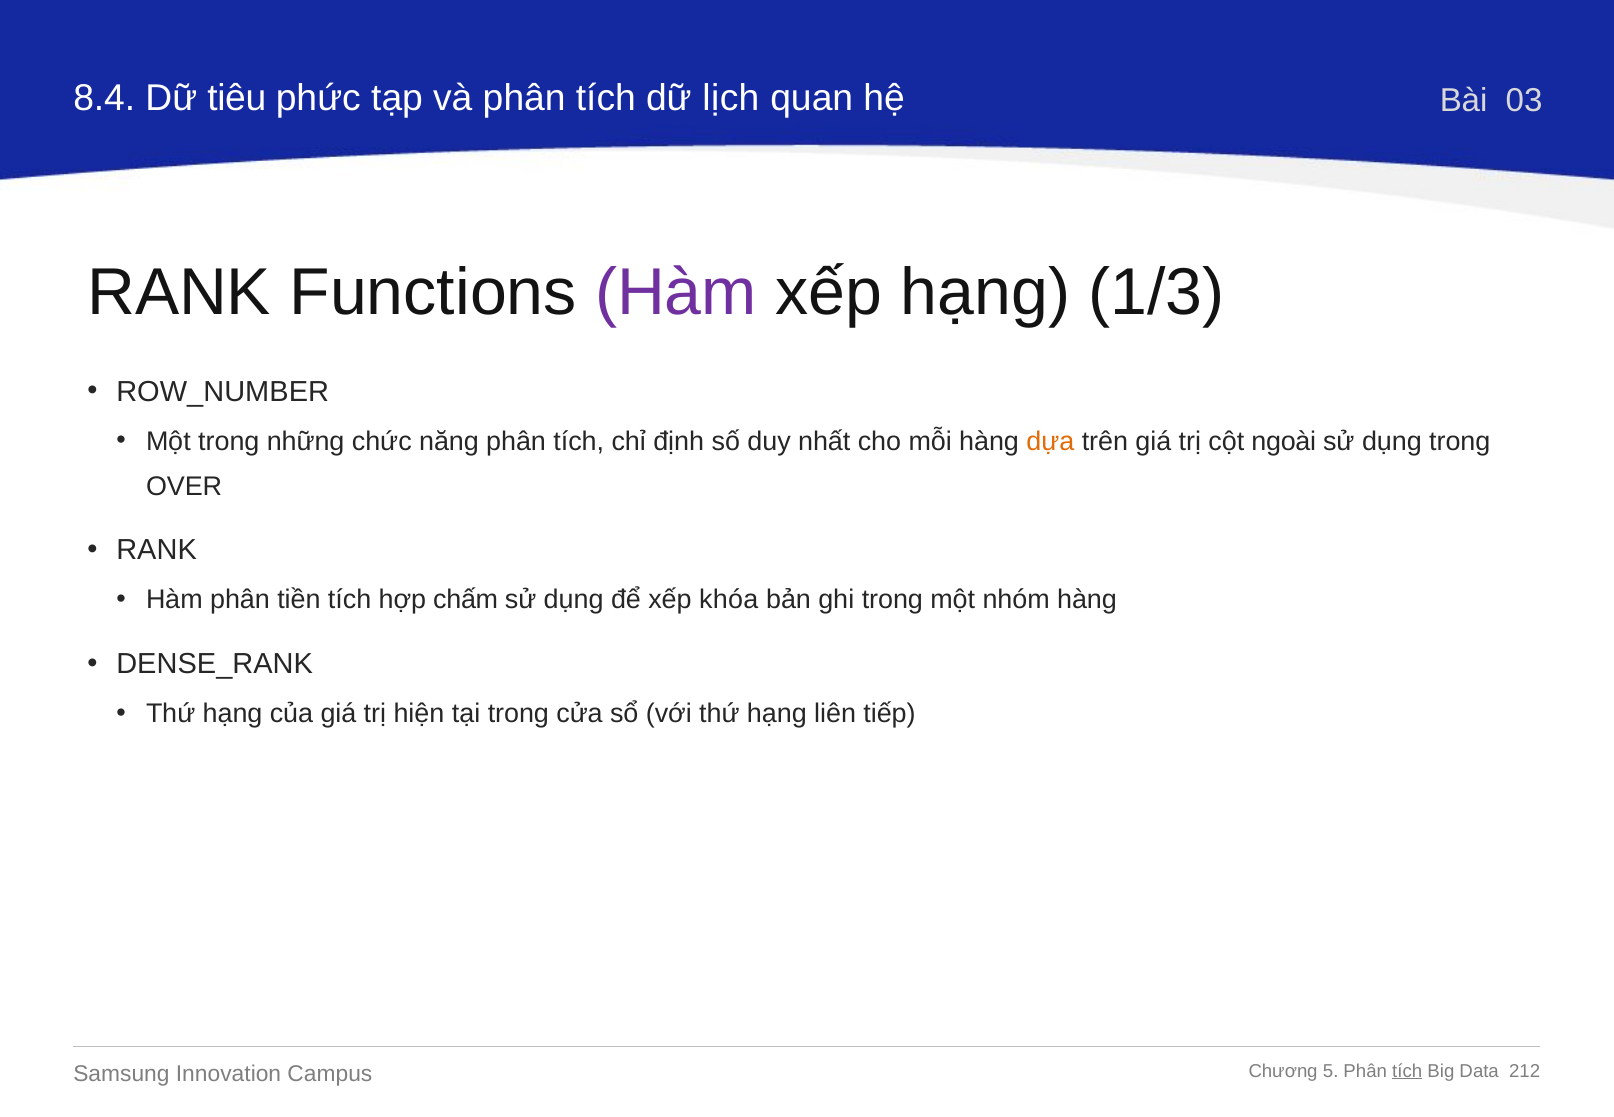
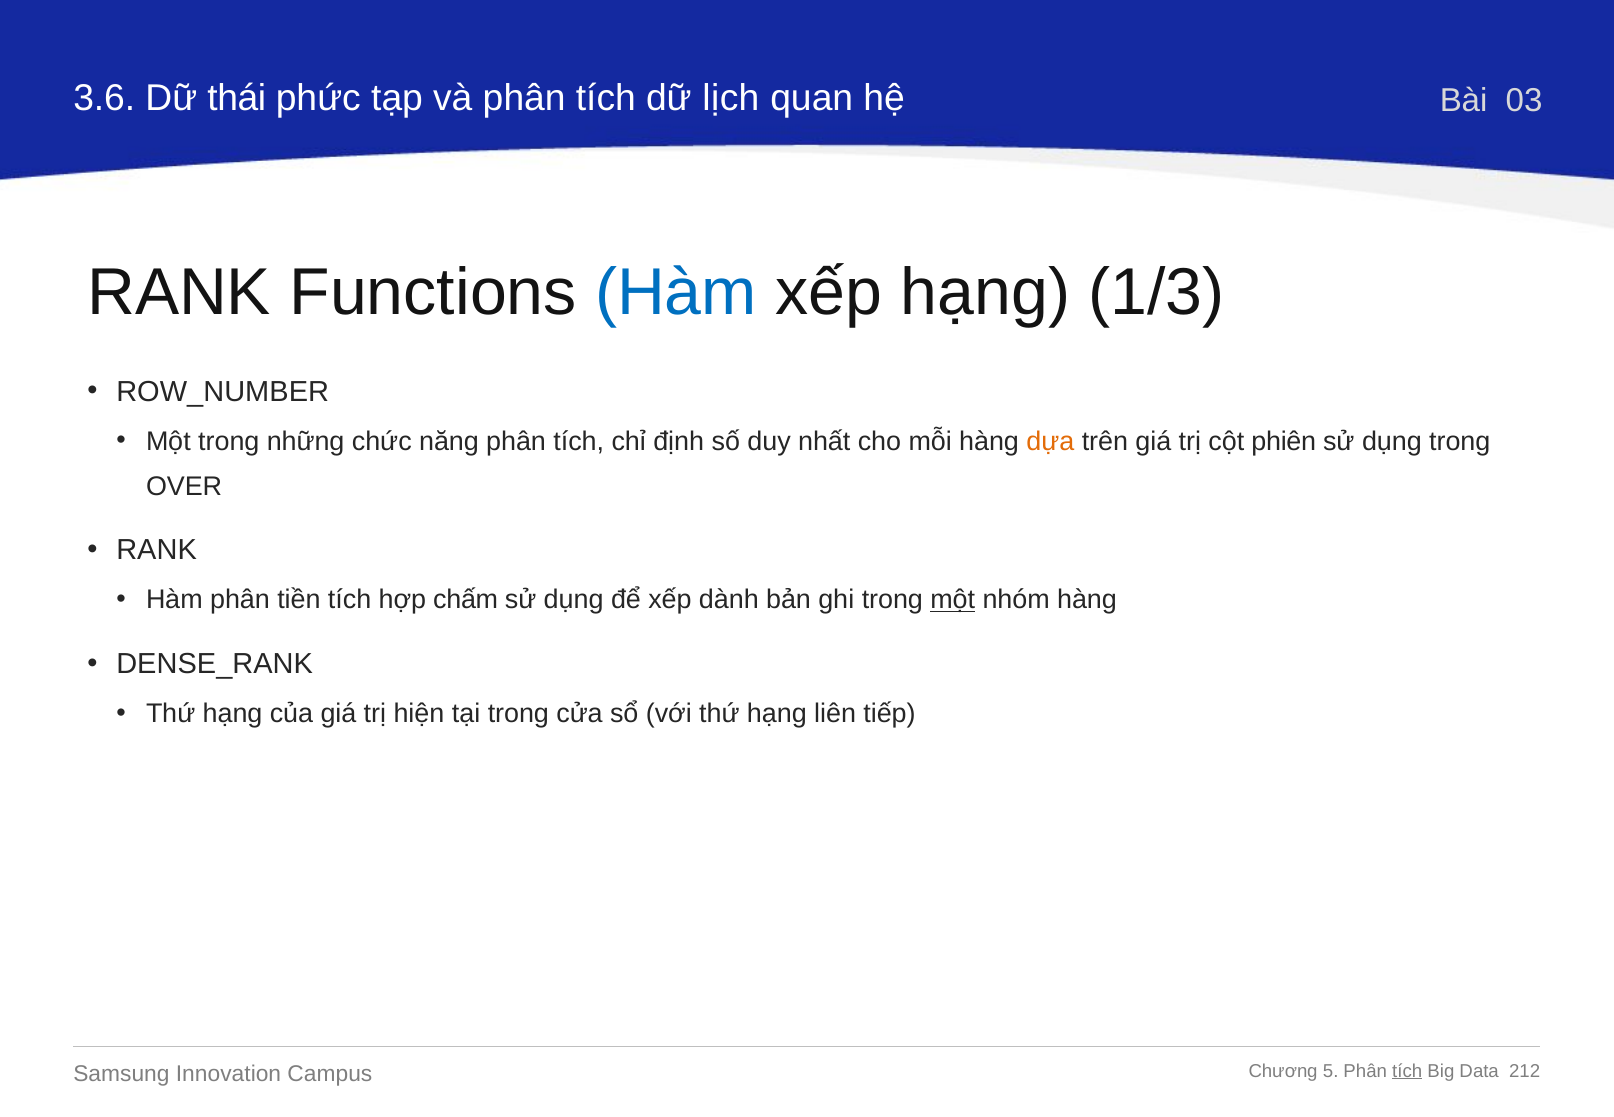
8.4: 8.4 -> 3.6 (104, 98)
tiêu: tiêu -> thái (237, 98)
Hàm colour: purple -> blue (676, 293)
ngoài: ngoài -> phiên (1284, 442)
khóa: khóa -> dành (729, 600)
một underline: none -> present (953, 600)
